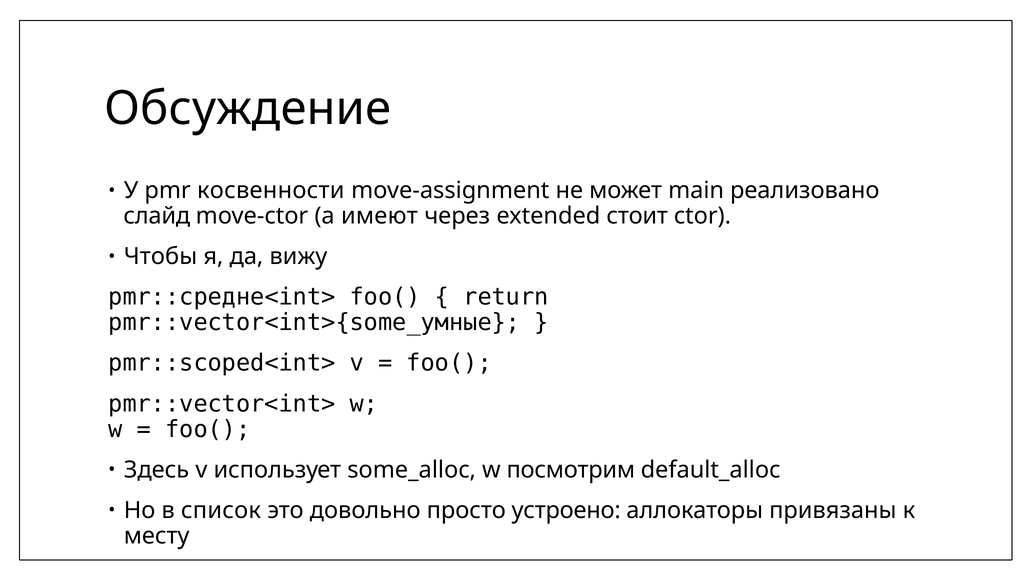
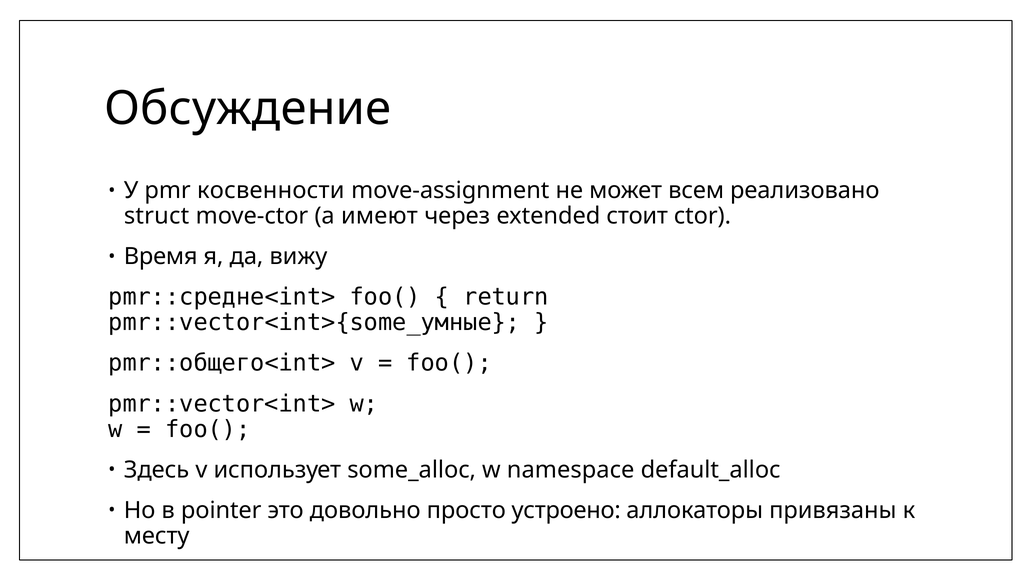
main: main -> всем (696, 191)
слайд: слайд -> struct (157, 216)
Чтобы: Чтобы -> Время (161, 257)
pmr::scoped<int>: pmr::scoped<int> -> pmr::общего<int> (222, 363)
посмотрим: посмотрим -> namespace (571, 470)
список: список -> pointer (221, 511)
